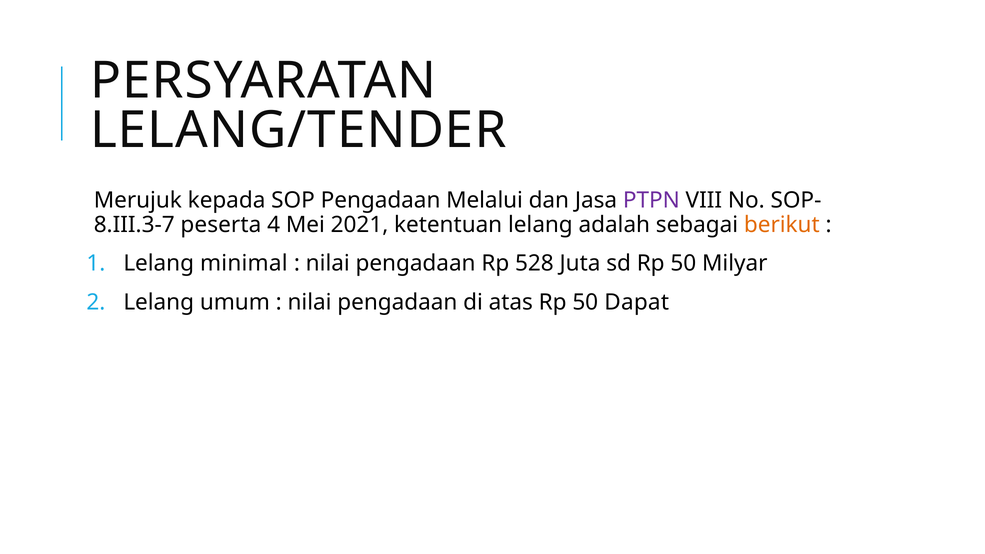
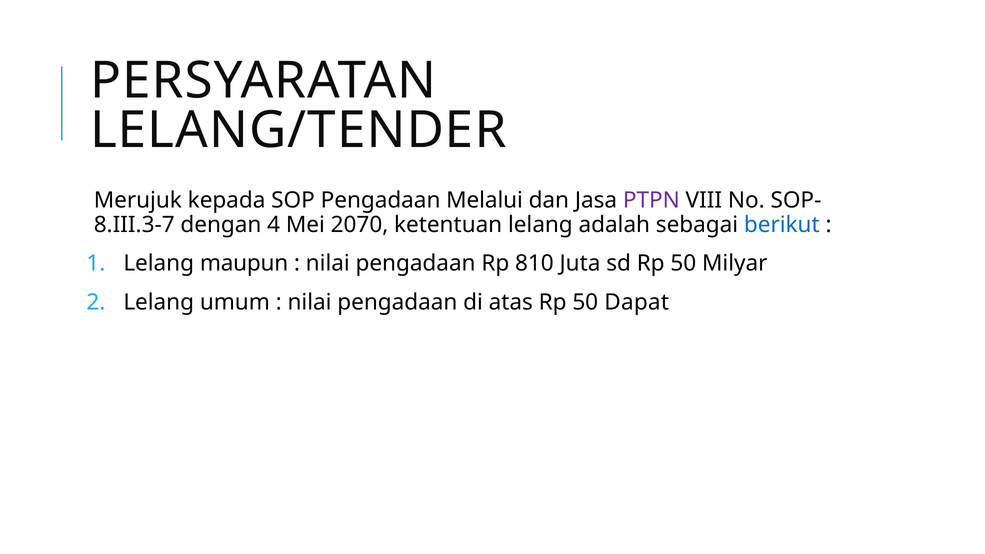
peserta: peserta -> dengan (221, 225)
2021: 2021 -> 2070 (360, 225)
berikut colour: orange -> blue (782, 225)
minimal: minimal -> maupun (244, 264)
528: 528 -> 810 (534, 264)
